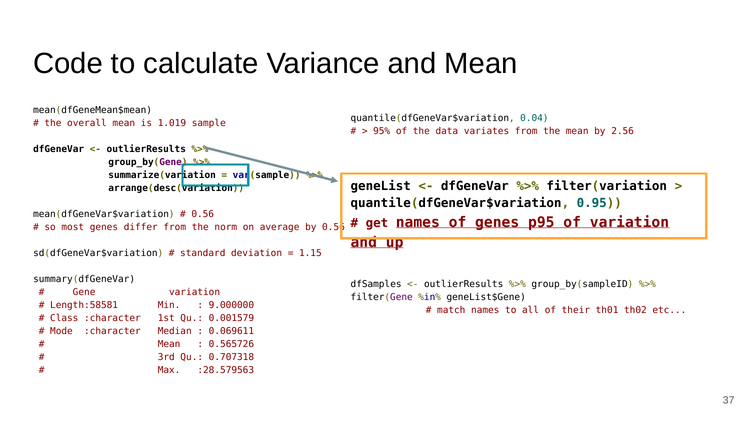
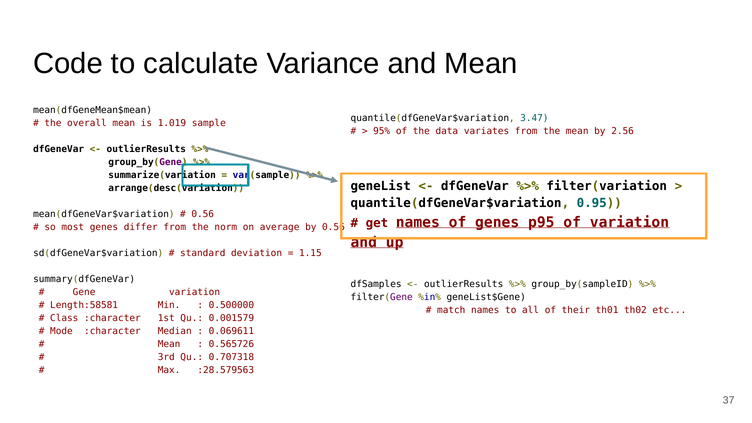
0.04: 0.04 -> 3.47 (534, 118)
9.000000: 9.000000 -> 0.500000 (231, 305)
